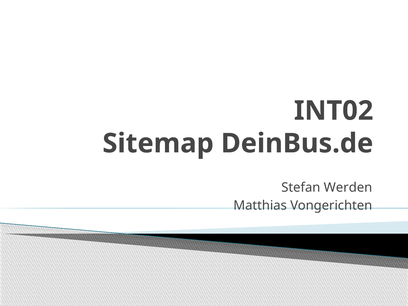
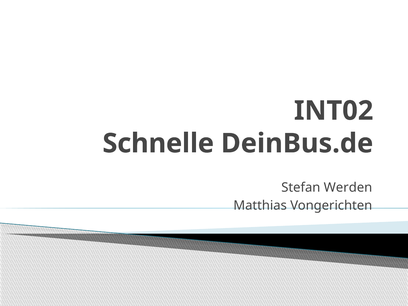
Sitemap: Sitemap -> Schnelle (158, 143)
